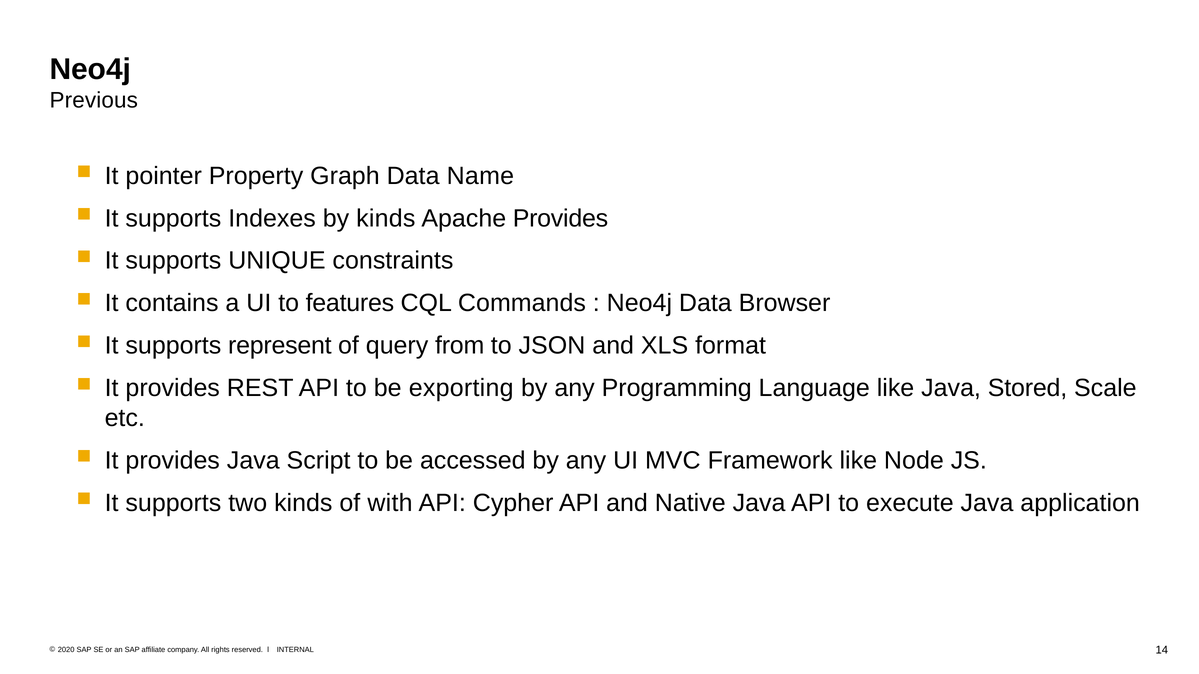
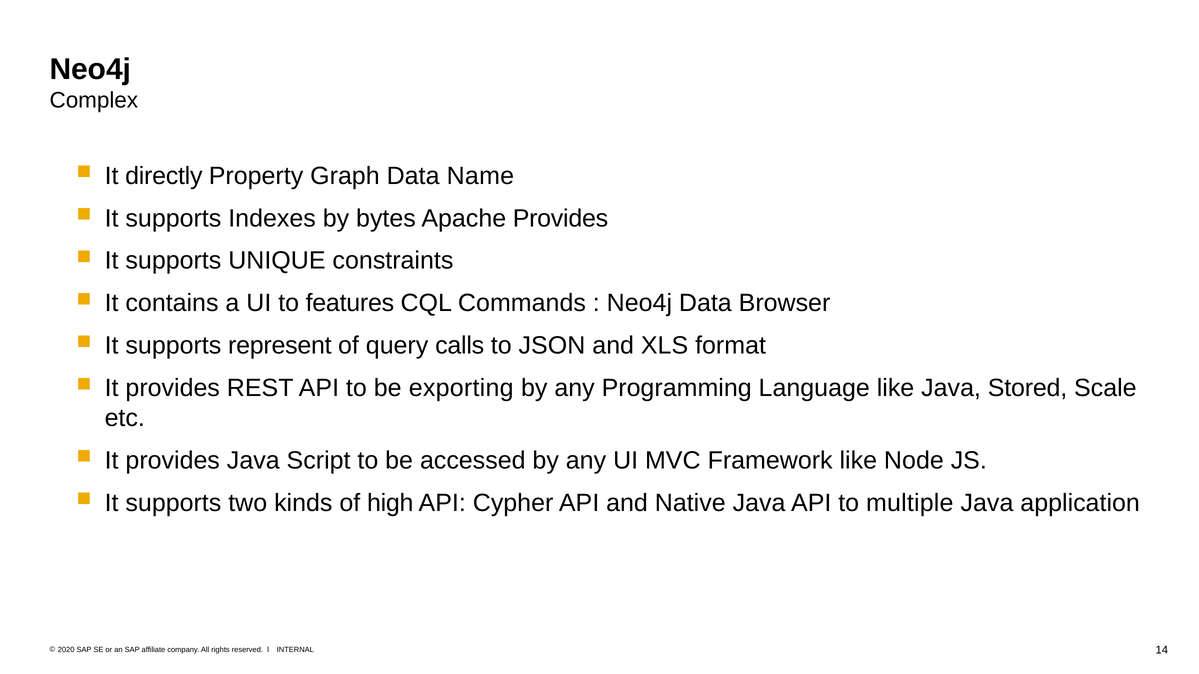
Previous: Previous -> Complex (94, 101)
pointer: pointer -> directly (164, 176)
by kinds: kinds -> bytes (386, 218)
from: from -> calls (460, 346)
with: with -> high (390, 503)
execute: execute -> multiple (910, 503)
